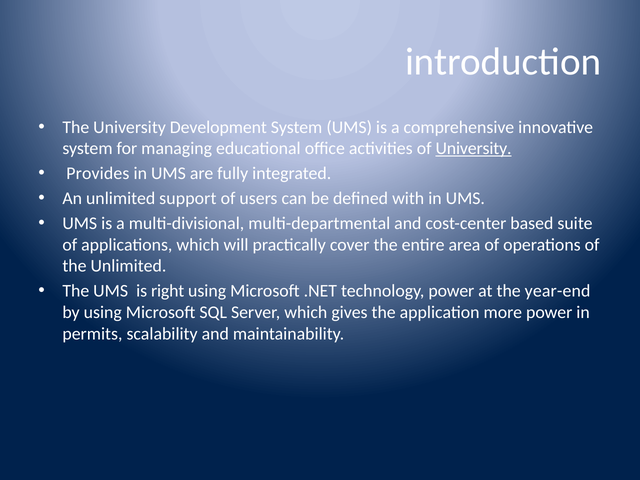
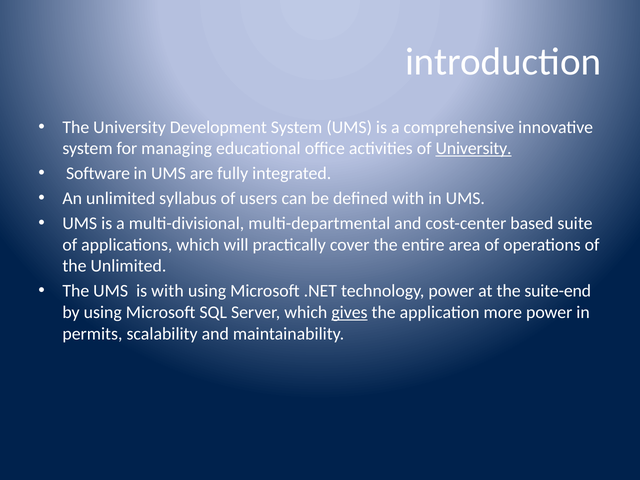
Provides: Provides -> Software (98, 173)
support: support -> syllabus (188, 198)
is right: right -> with (167, 291)
year-end: year-end -> suite-end (558, 291)
gives underline: none -> present (349, 312)
